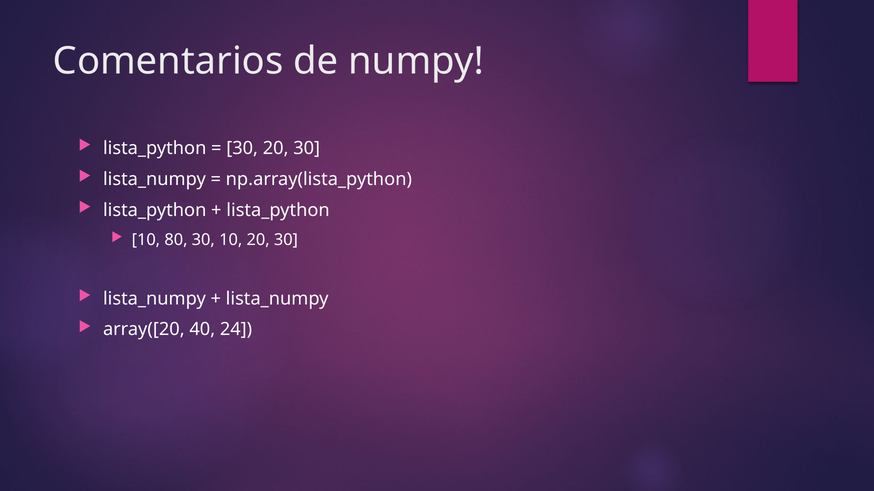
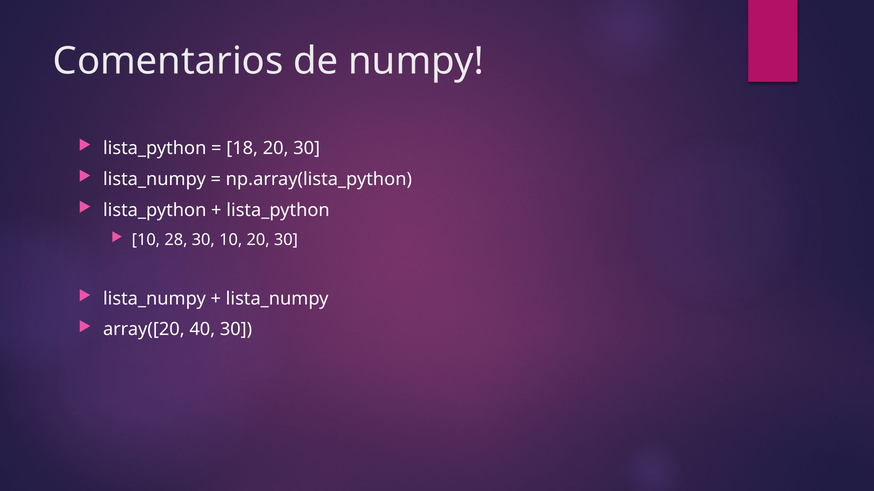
30: 30 -> 18 (242, 148)
80: 80 -> 28 (176, 240)
40 24: 24 -> 30 (236, 330)
